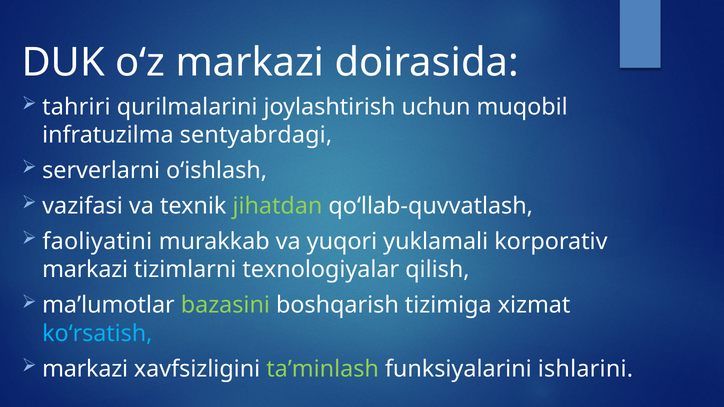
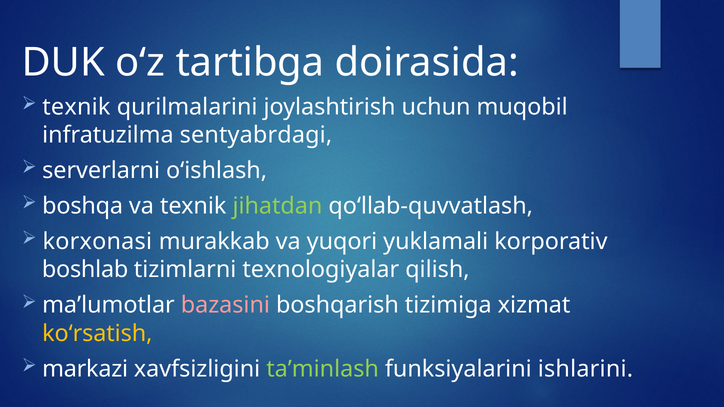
o‘z markazi: markazi -> tartibga (250, 62)
tahriri: tahriri -> texnik (76, 107)
vazifasi: vazifasi -> boshqa (83, 206)
faoliyatini: faoliyatini -> korxonasi (97, 242)
markazi: markazi -> boshlab (85, 270)
bazasini colour: light green -> pink (225, 305)
ko‘rsatish colour: light blue -> yellow (97, 334)
